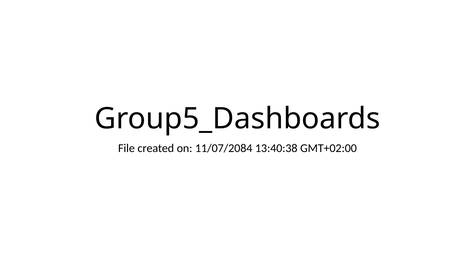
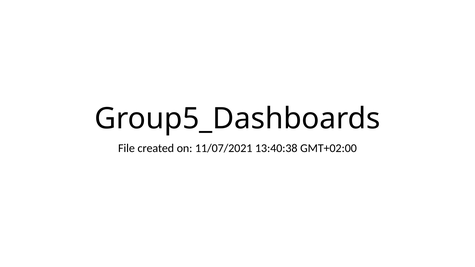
11/07/2084: 11/07/2084 -> 11/07/2021 (224, 148)
